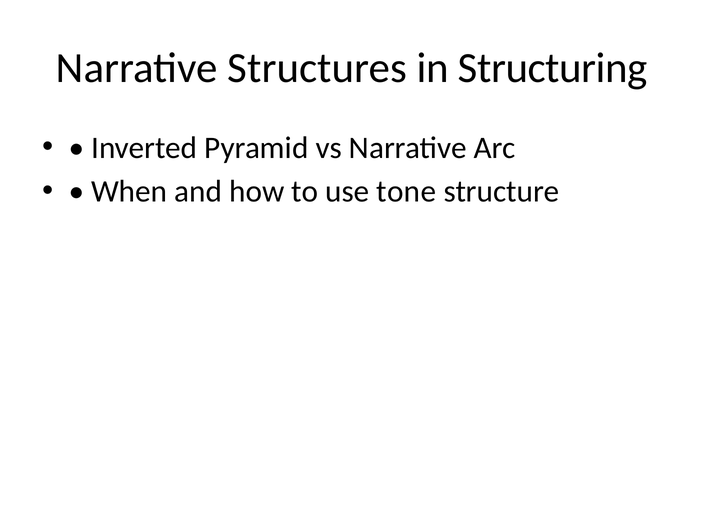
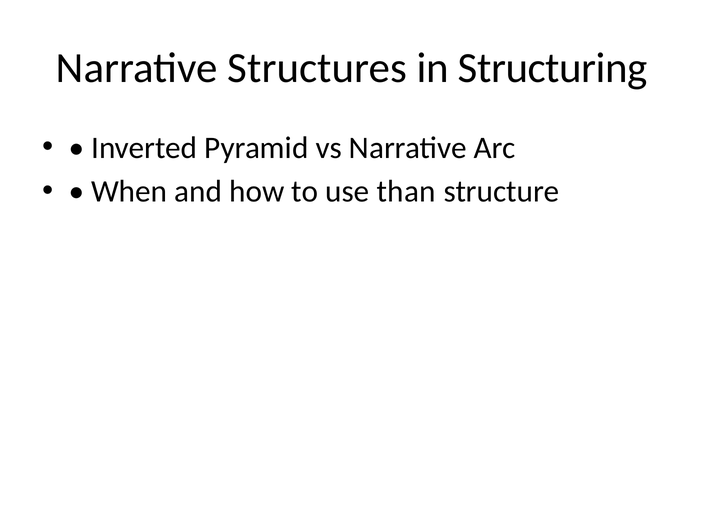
tone: tone -> than (406, 191)
